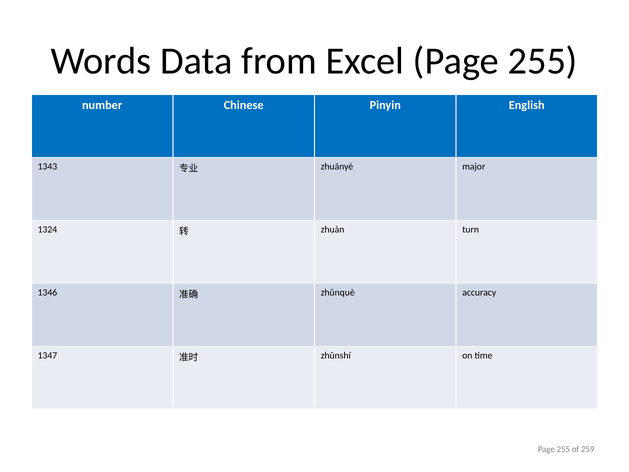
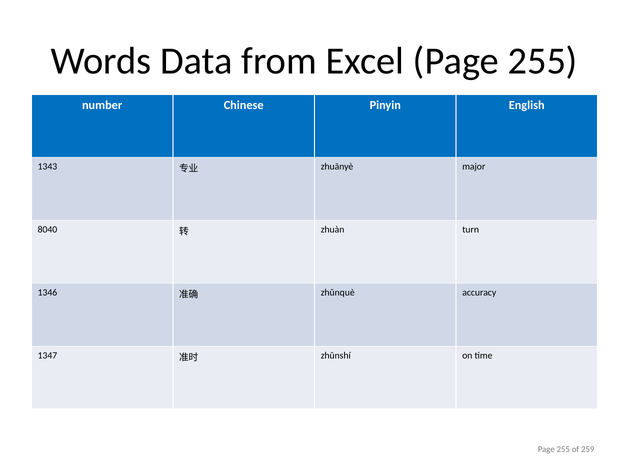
1324: 1324 -> 8040 (47, 229)
